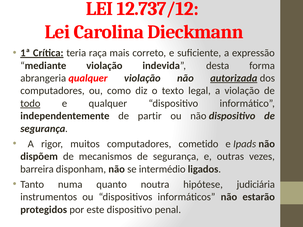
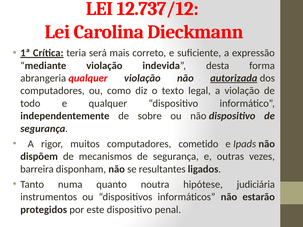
raça: raça -> será (98, 53)
todo underline: present -> none (30, 103)
partir: partir -> sobre (150, 116)
intermédio: intermédio -> resultantes (162, 169)
